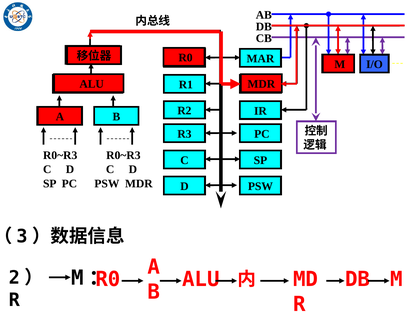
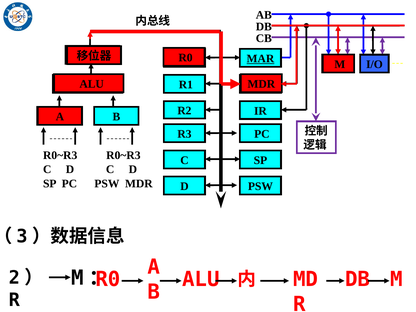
MAR underline: none -> present (260, 59)
